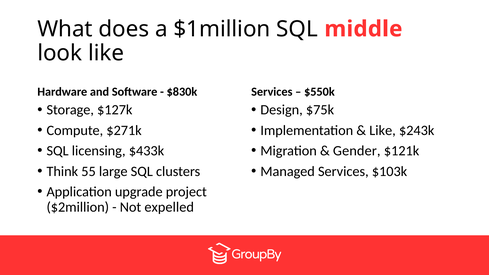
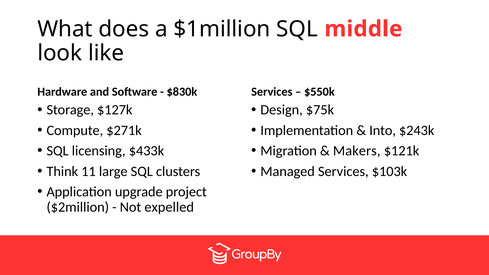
Like: Like -> Into (383, 130)
Gender: Gender -> Makers (357, 151)
55: 55 -> 11 (89, 171)
